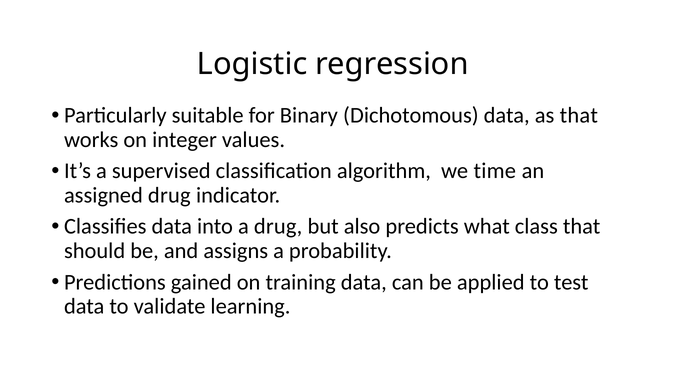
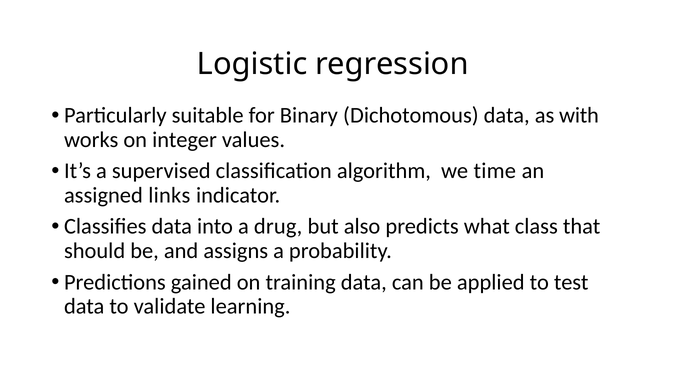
as that: that -> with (579, 115)
assigned drug: drug -> links (169, 195)
